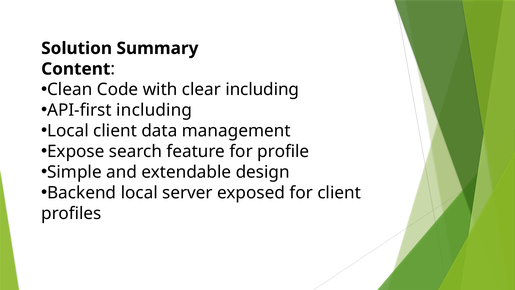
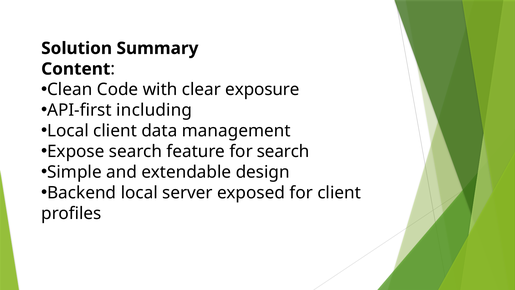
clear including: including -> exposure (262, 89)
for profile: profile -> search (283, 151)
